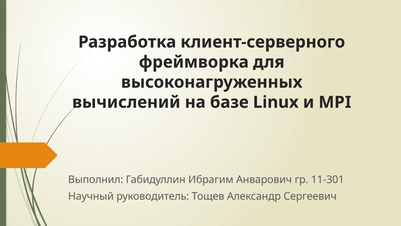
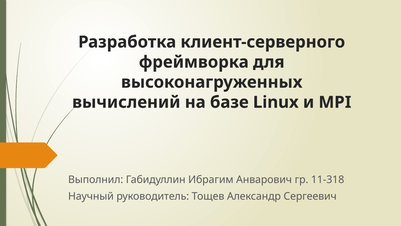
11-301: 11-301 -> 11-318 (328, 179)
